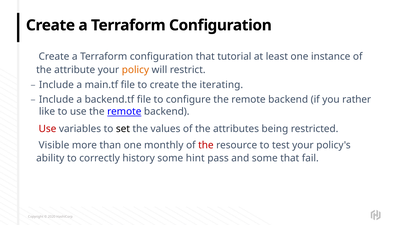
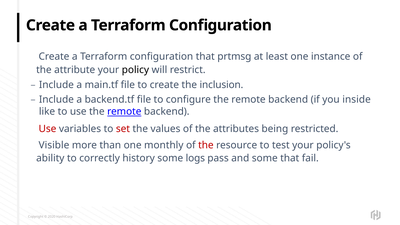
tutorial: tutorial -> prtmsg (234, 57)
policy colour: orange -> black (135, 70)
iterating: iterating -> inclusion (221, 85)
rather: rather -> inside (357, 100)
set colour: black -> red (123, 129)
hint: hint -> logs (195, 158)
